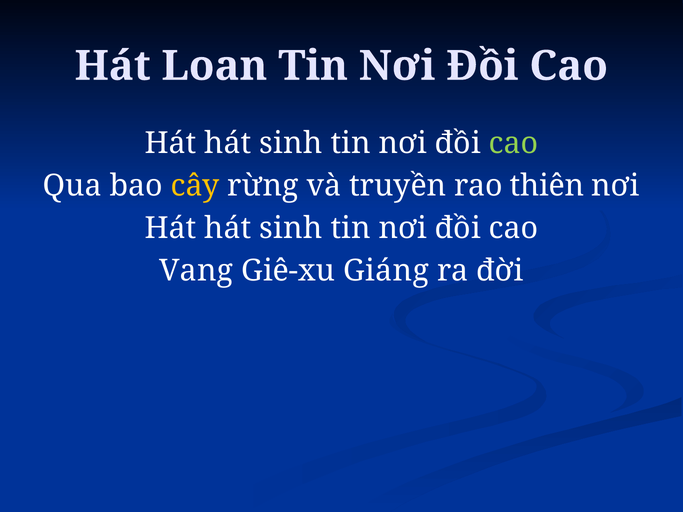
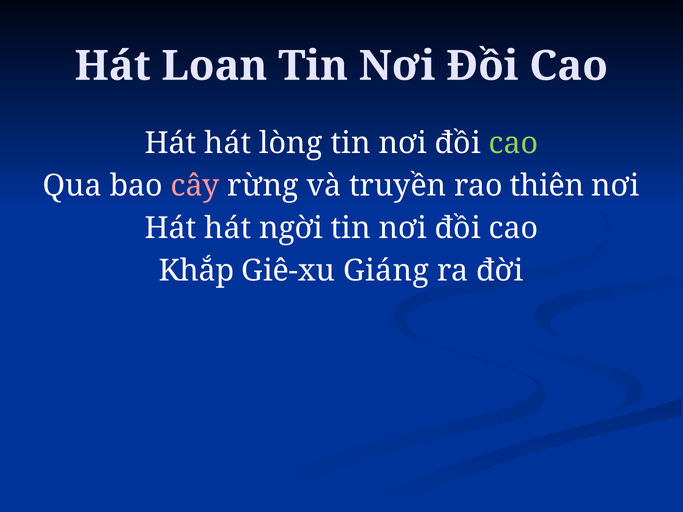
sinh: sinh -> lòng (291, 143)
cây colour: yellow -> pink (195, 186)
sinh: sinh -> ngời (291, 228)
Vang: Vang -> Khắp (196, 271)
